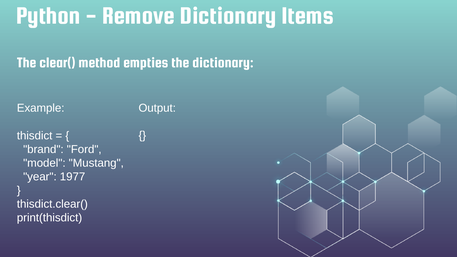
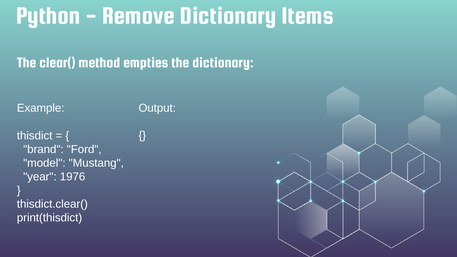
1977: 1977 -> 1976 (73, 177)
